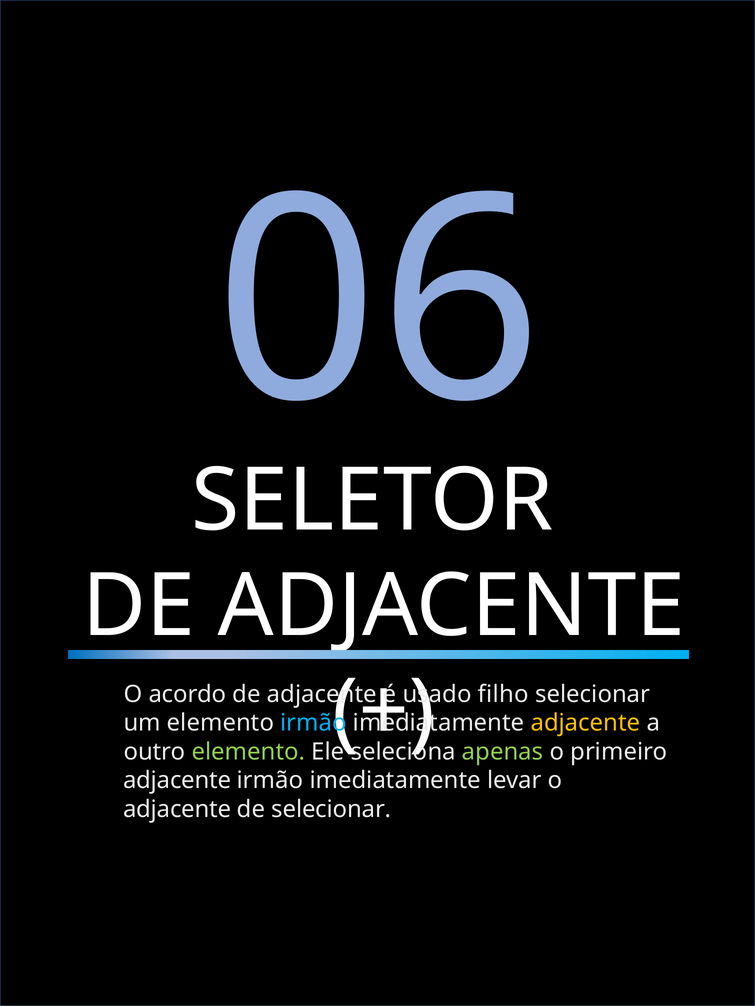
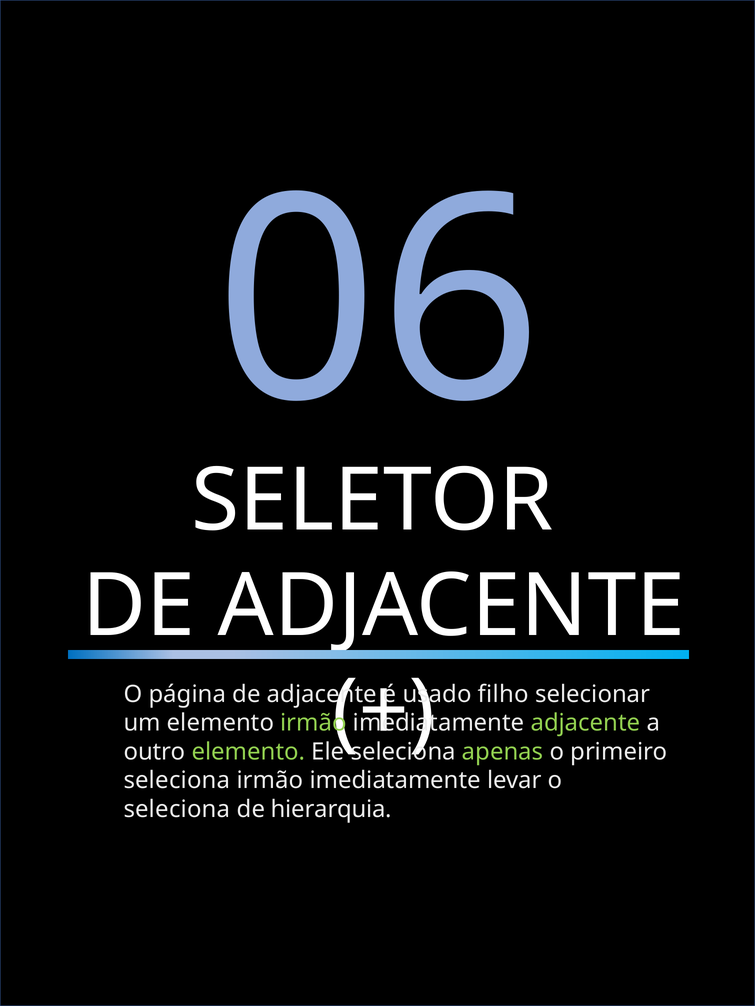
acordo: acordo -> página (187, 695)
irmão colour: light blue -> light green (313, 723)
adjacente colour: yellow -> light green (586, 723)
adjacente: adjacente -> seleciona (177, 781)
adjacente: adjacente -> seleciona (177, 810)
de selecionar: selecionar -> hierarquia (331, 810)
